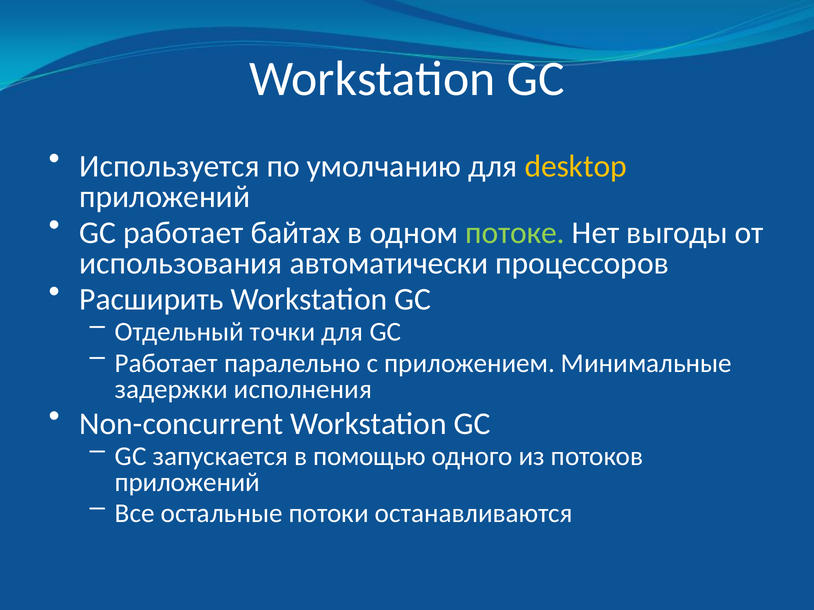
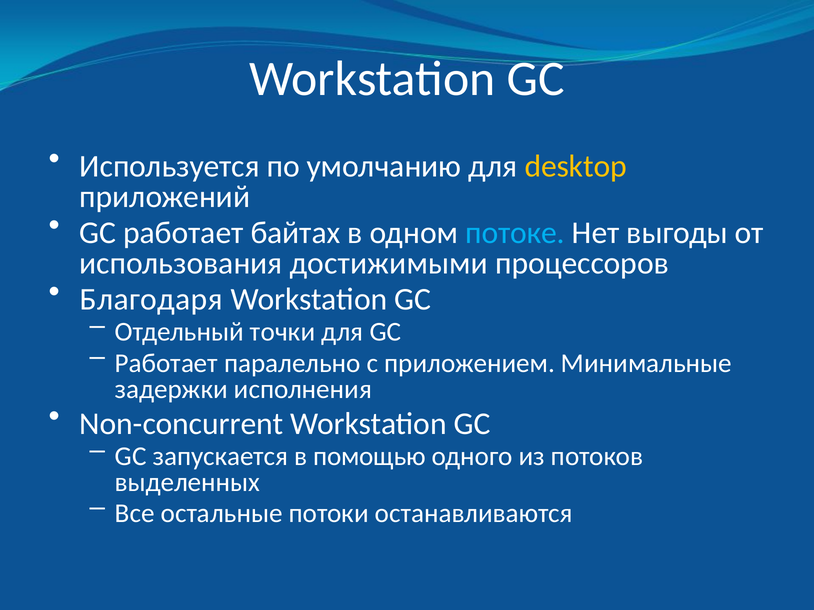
потоке colour: light green -> light blue (515, 233)
автоматически: автоматически -> достижимыми (389, 263)
Расширить: Расширить -> Благодаря (151, 300)
приложений: приложений -> выделенных (187, 483)
